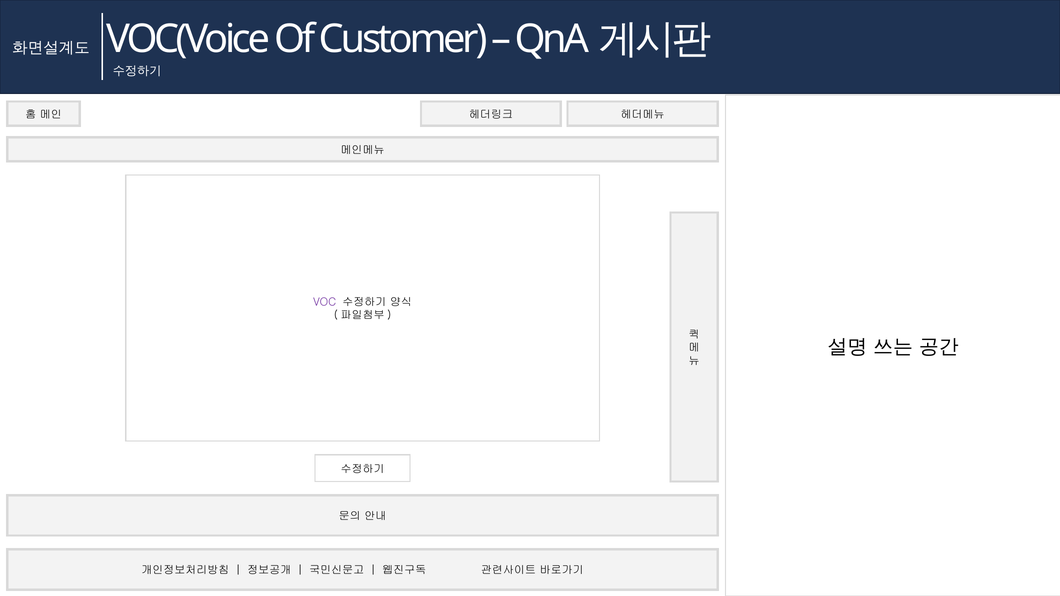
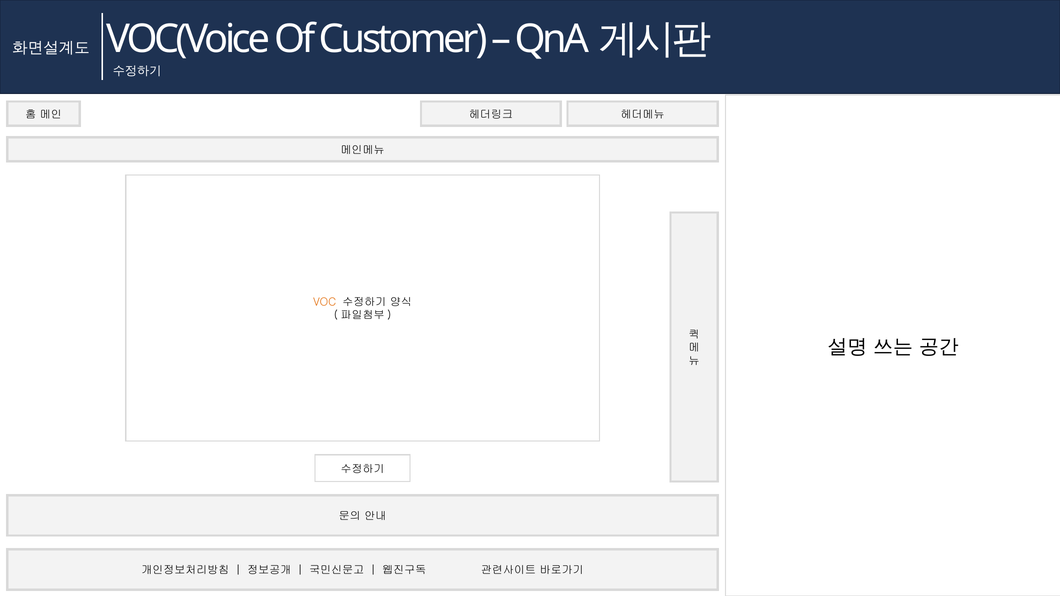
VOC colour: purple -> orange (325, 302)
